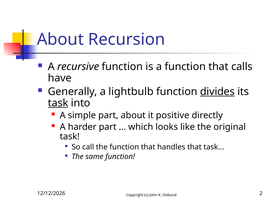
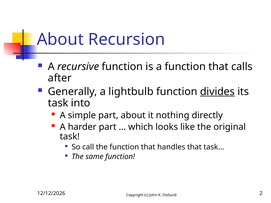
have: have -> after (60, 78)
task underline: present -> none (58, 103)
positive: positive -> nothing (173, 115)
